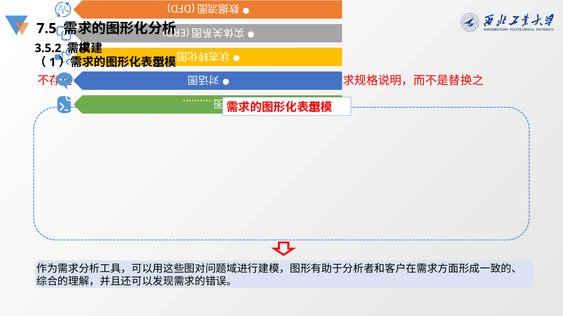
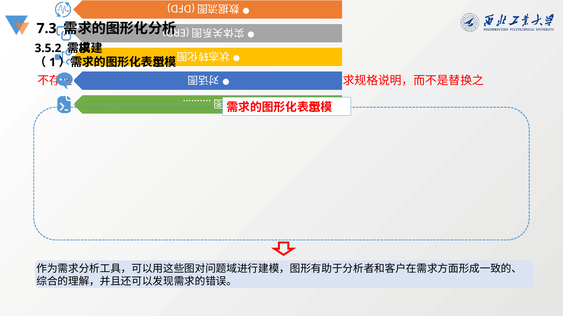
7.5: 7.5 -> 7.3 (47, 29)
